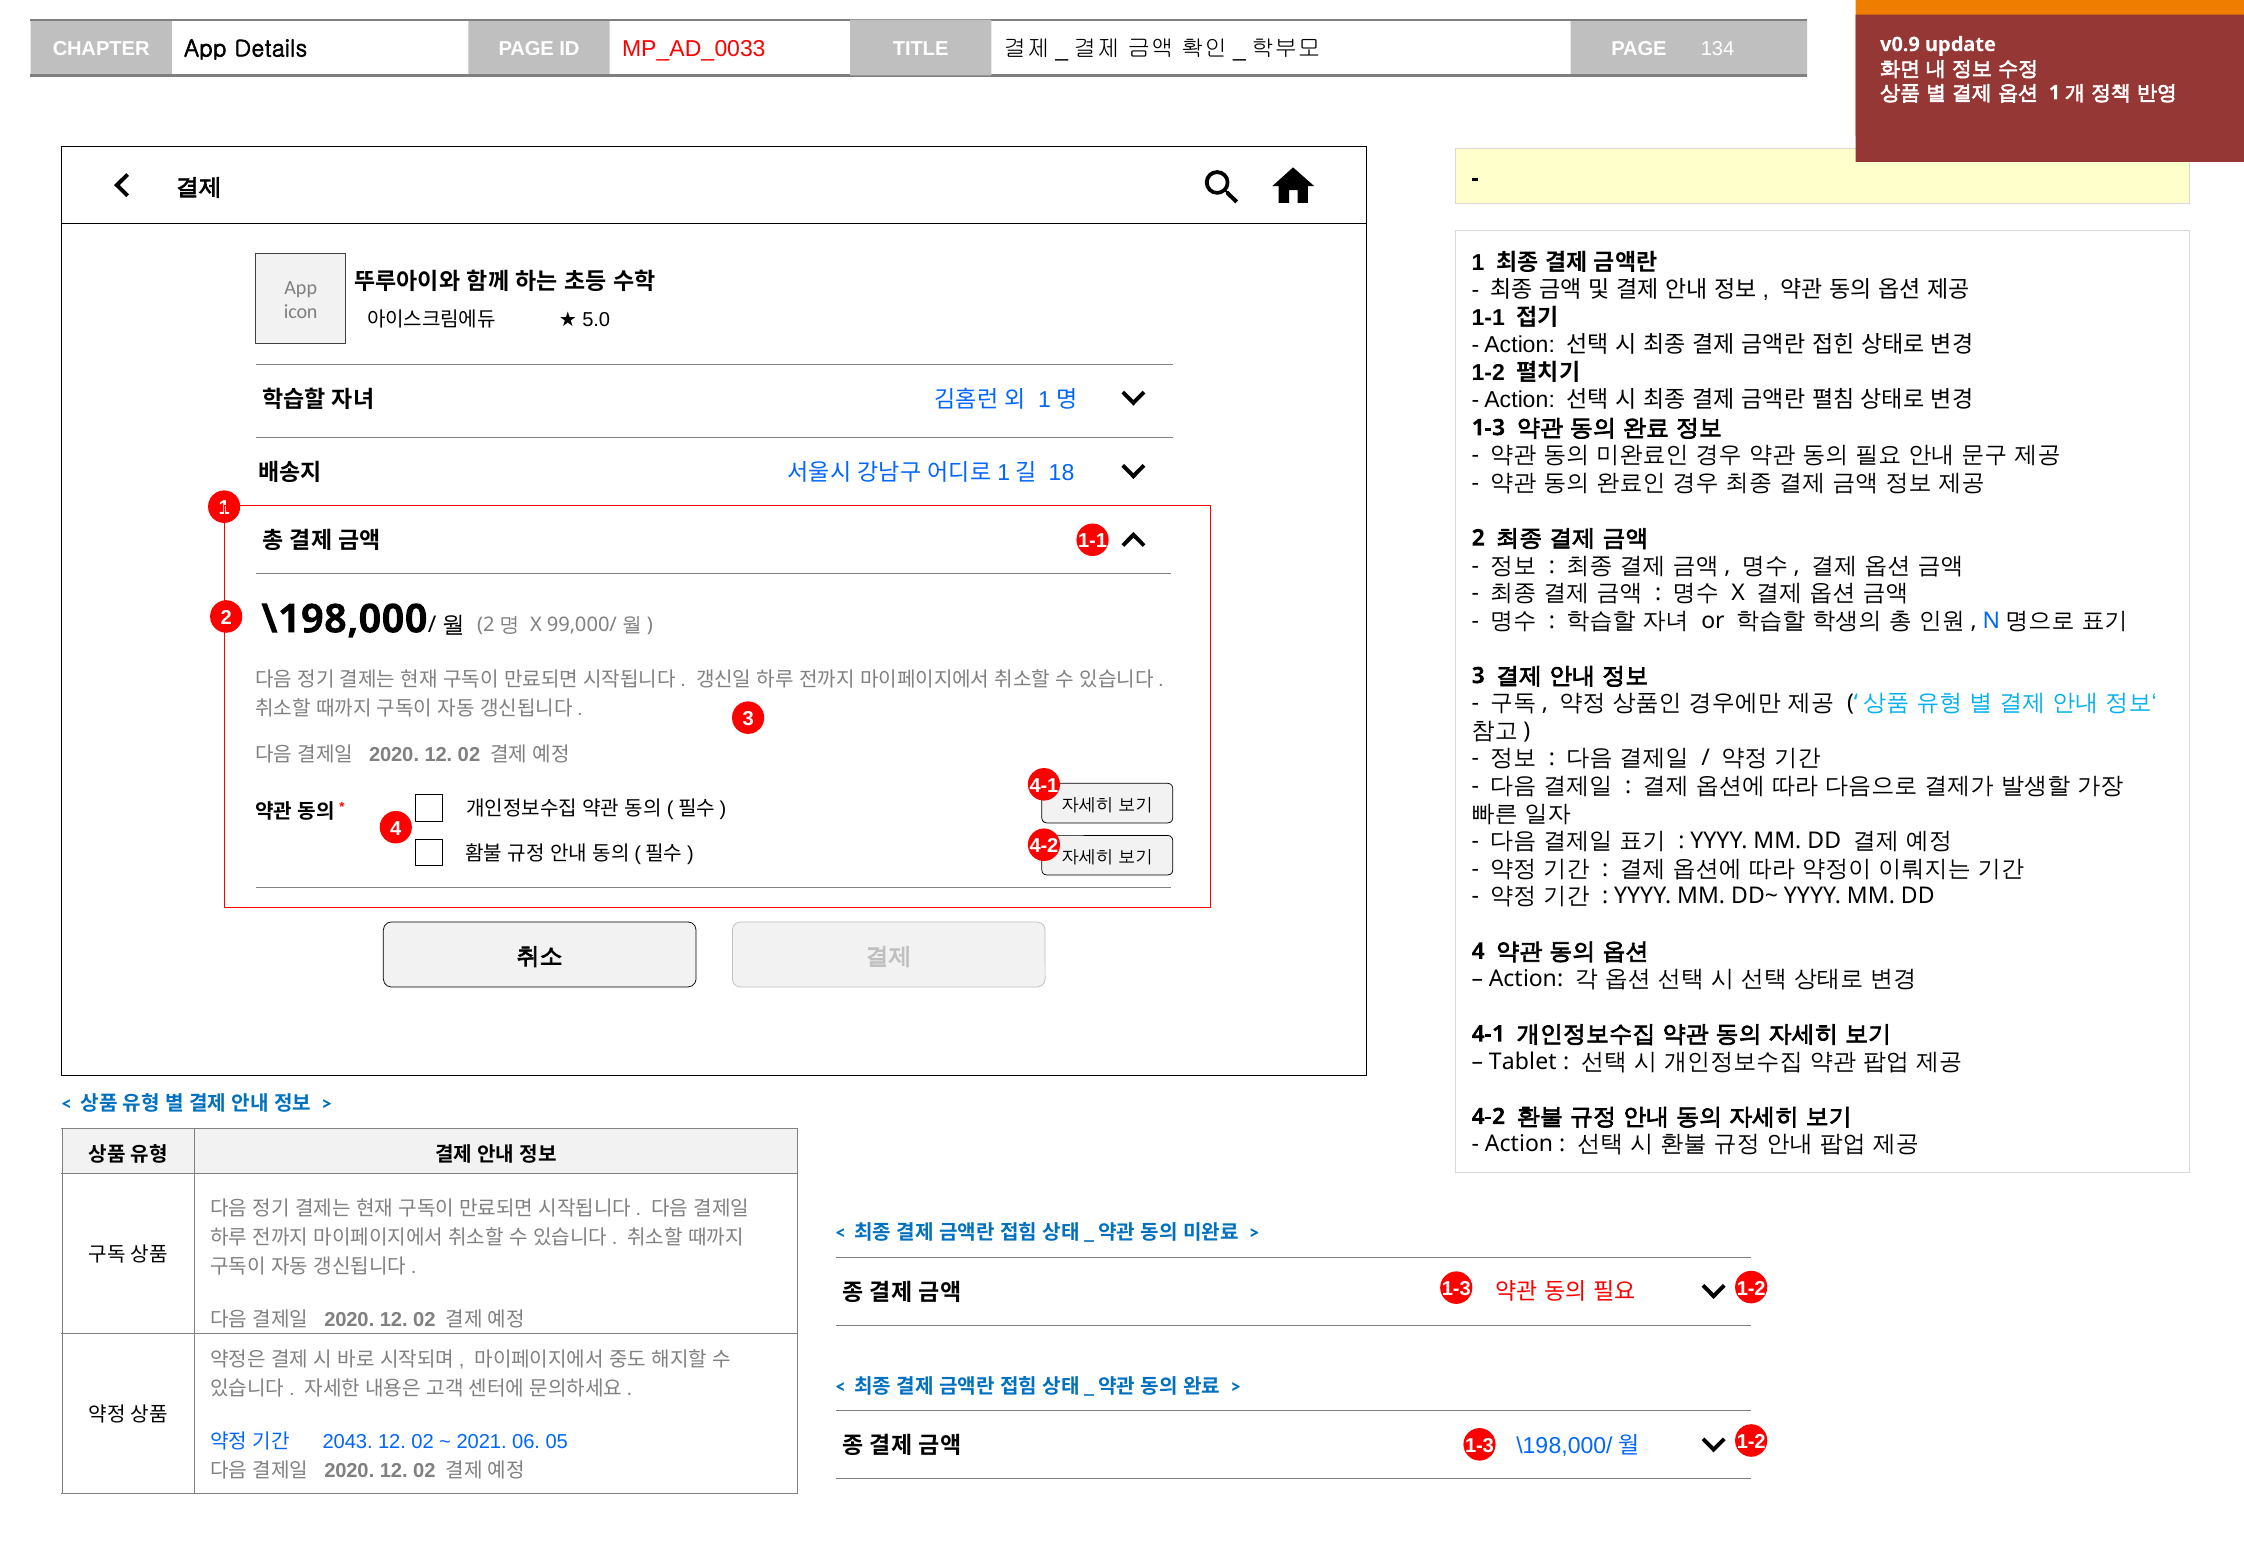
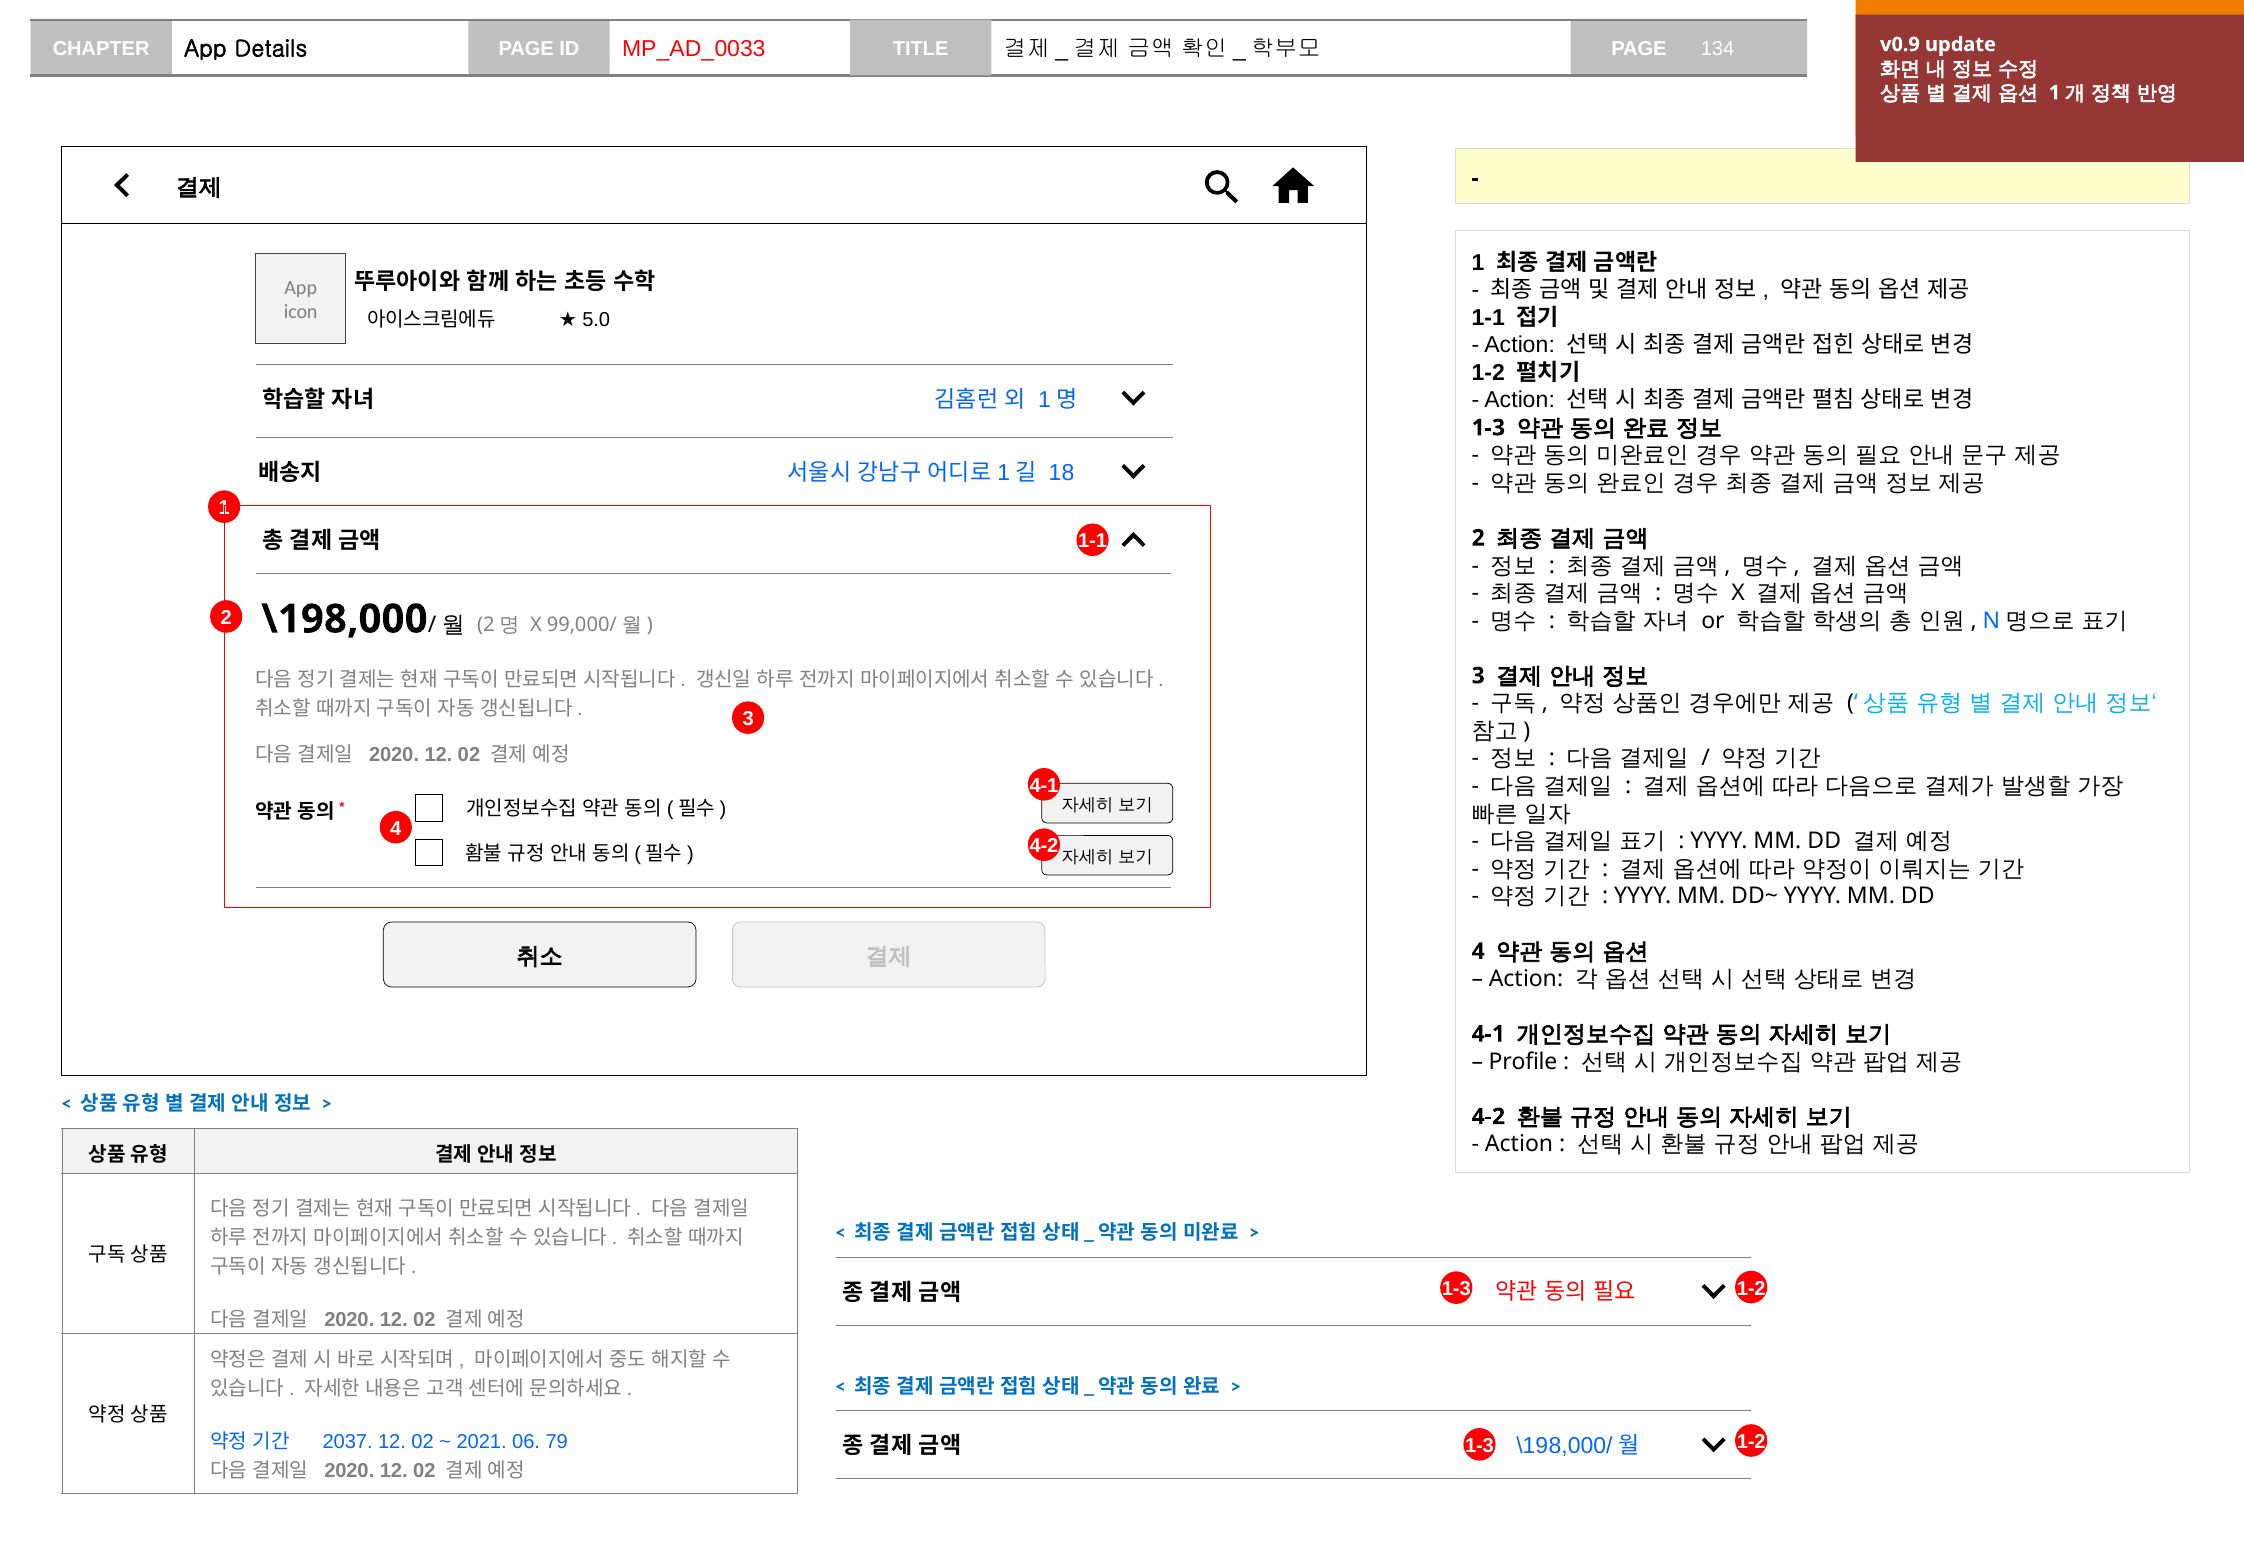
Tablet: Tablet -> Profile (1523, 1062)
2043: 2043 -> 2037 (348, 1443)
05: 05 -> 79 (557, 1443)
